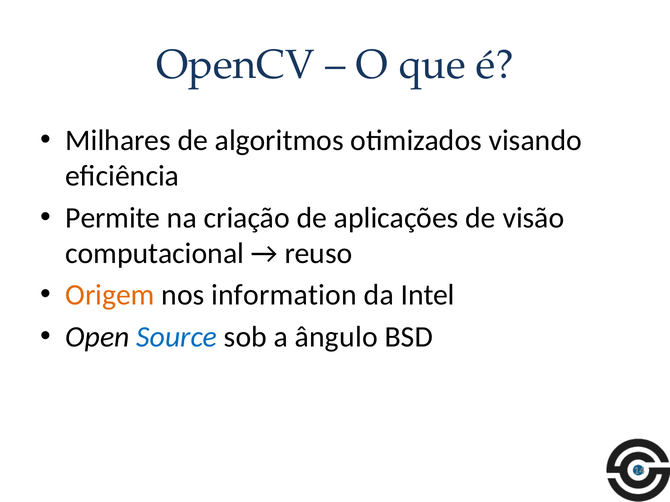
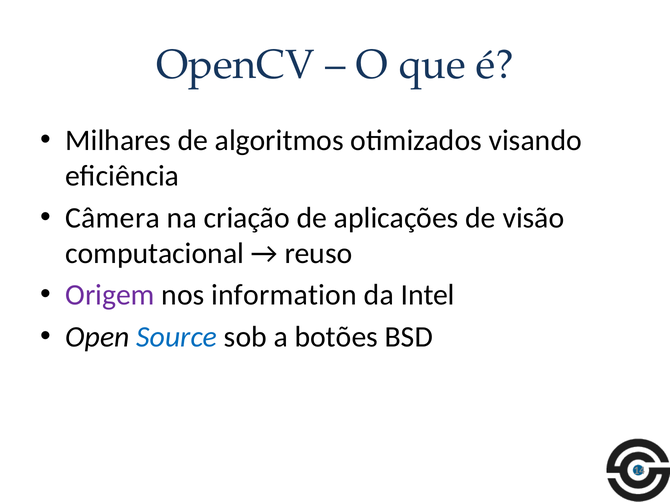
Permite: Permite -> Câmera (113, 218)
Origem colour: orange -> purple (110, 295)
ângulo: ângulo -> botões (336, 337)
